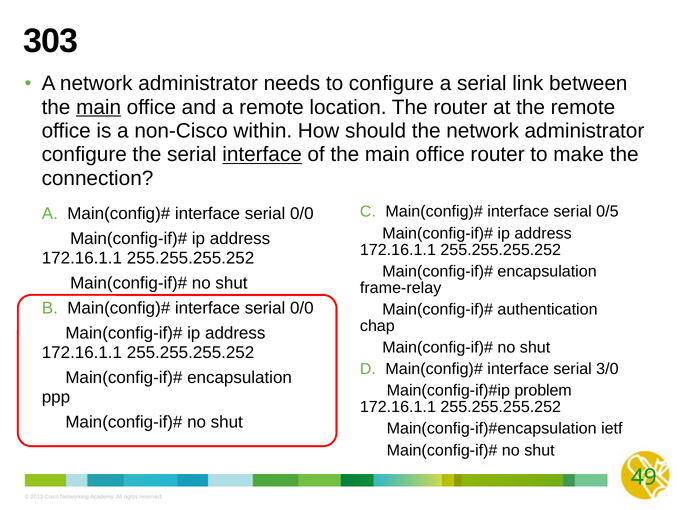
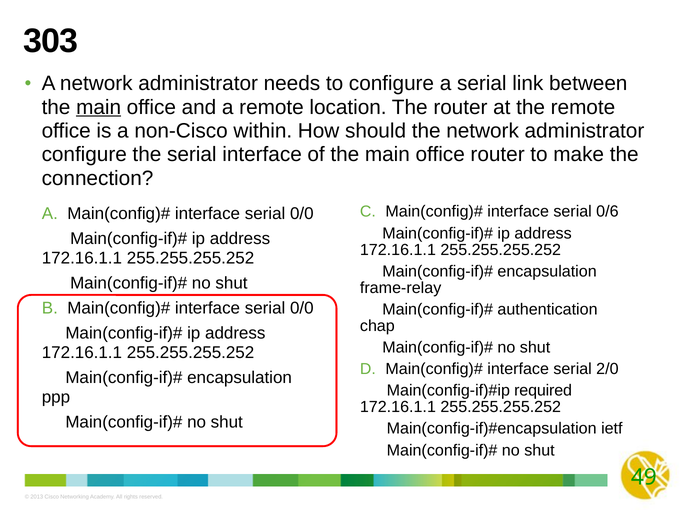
interface underline: present -> none (262, 154)
0/5: 0/5 -> 0/6 (607, 212)
3/0: 3/0 -> 2/0 (607, 369)
problem: problem -> required (543, 391)
